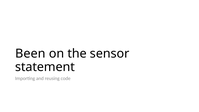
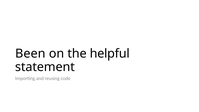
sensor: sensor -> helpful (110, 53)
